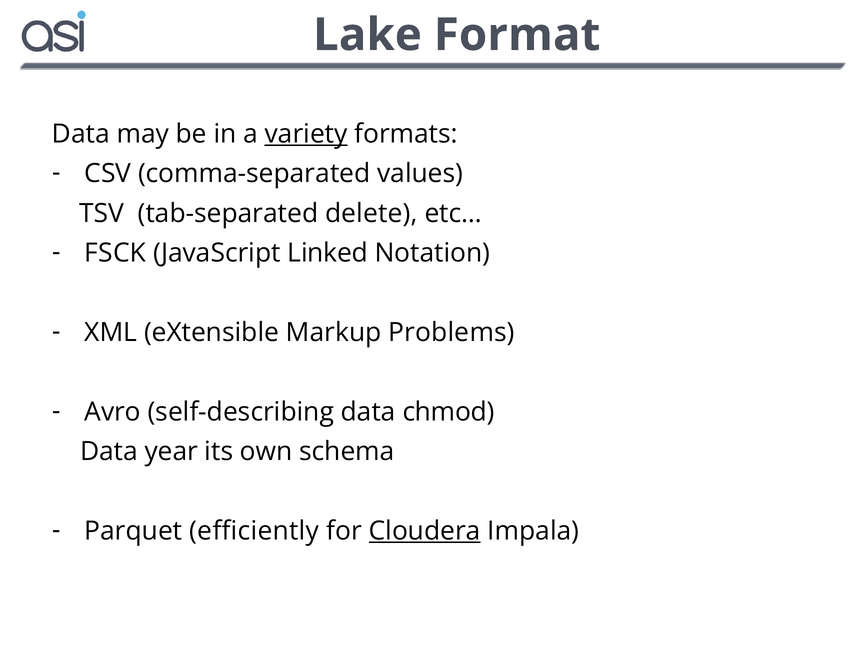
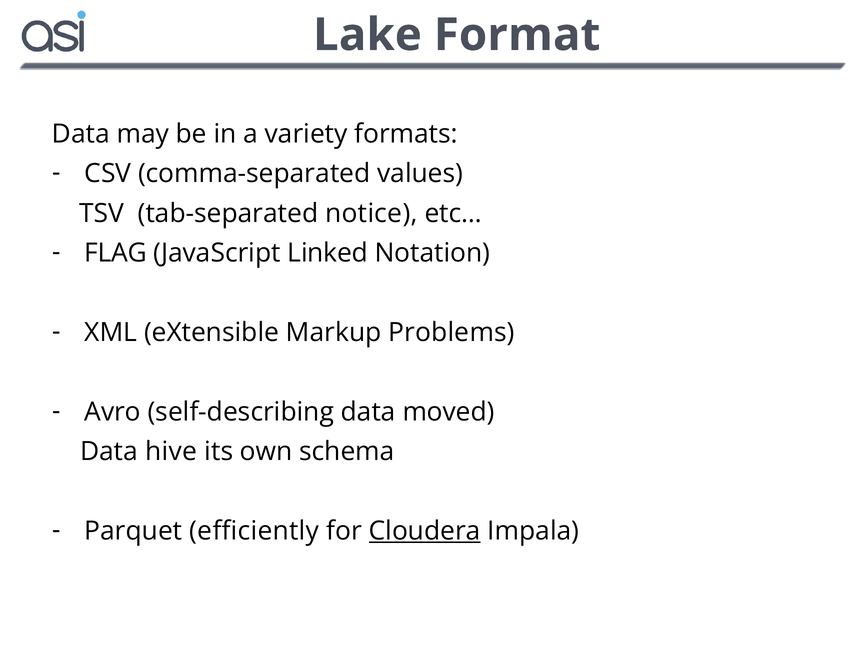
variety underline: present -> none (306, 134)
delete: delete -> notice (371, 213)
FSCK: FSCK -> FLAG (116, 253)
chmod: chmod -> moved (448, 412)
year: year -> hive (171, 451)
